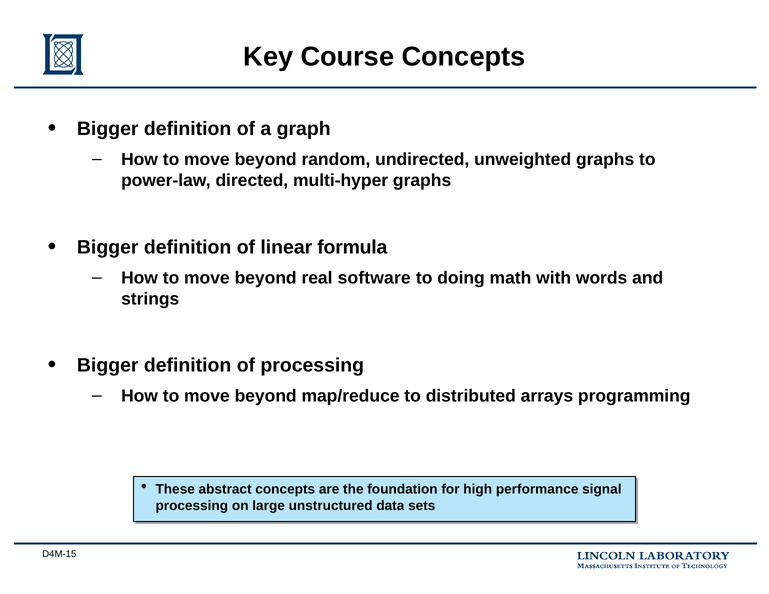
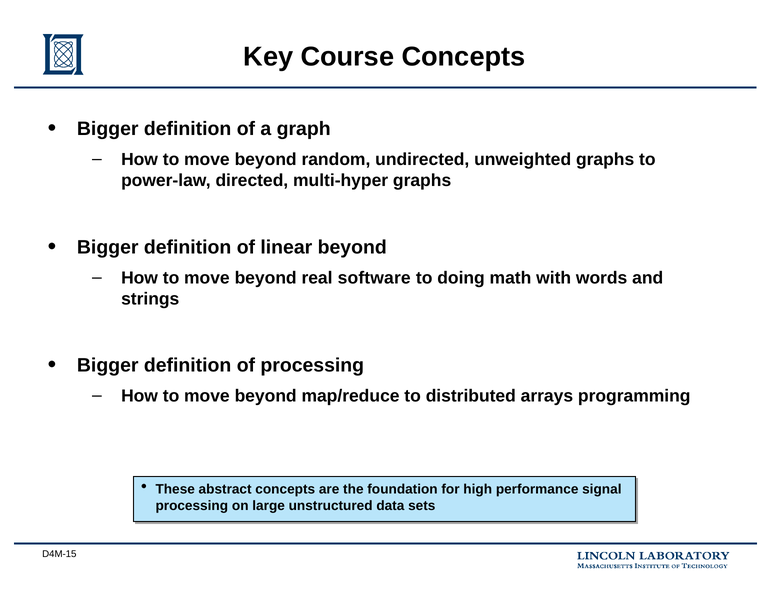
linear formula: formula -> beyond (352, 247)
